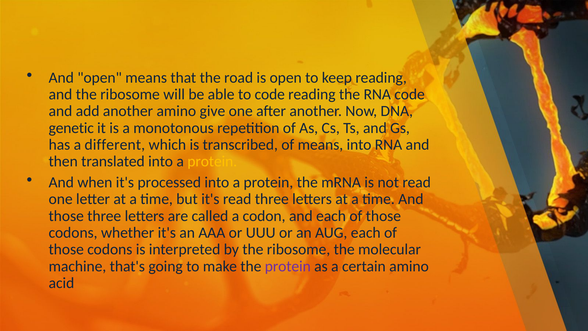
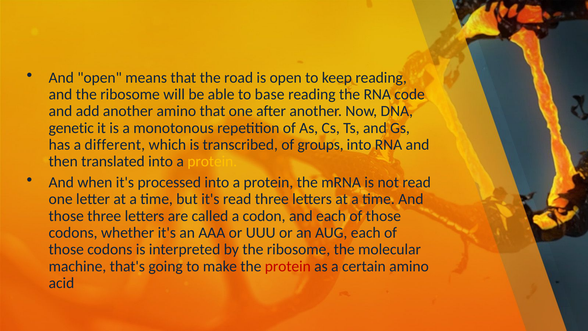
to code: code -> base (270, 94)
amino give: give -> that (212, 111)
of means: means -> groups (320, 145)
protein colour: purple -> red (288, 266)
